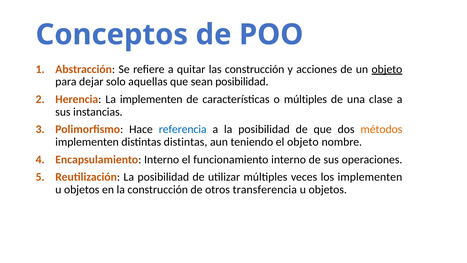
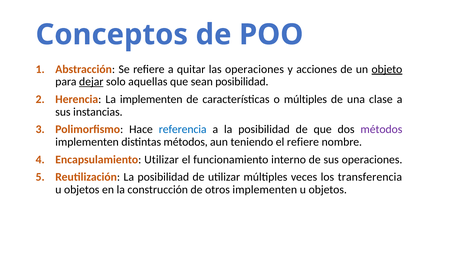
las construcción: construcción -> operaciones (254, 69)
dejar underline: none -> present (91, 82)
métodos colour: orange -> purple (381, 129)
distintas distintas: distintas -> métodos (186, 142)
el objeto: objeto -> refiere (303, 142)
Encapsulamiento Interno: Interno -> Utilizar (162, 159)
los implementen: implementen -> transferencia (370, 177)
otros transferencia: transferencia -> implementen (265, 189)
